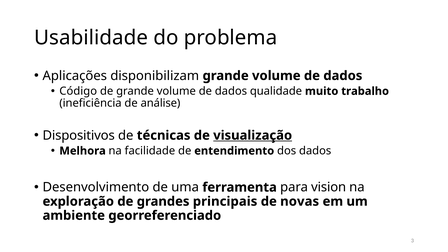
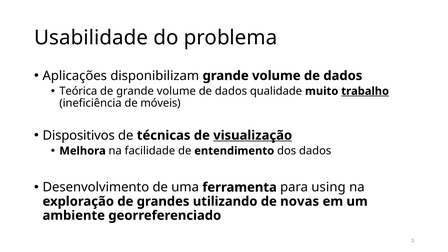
Código: Código -> Teórica (78, 91)
trabalho underline: none -> present (365, 91)
análise: análise -> móveis (160, 103)
vision: vision -> using (329, 187)
principais: principais -> utilizando (225, 201)
